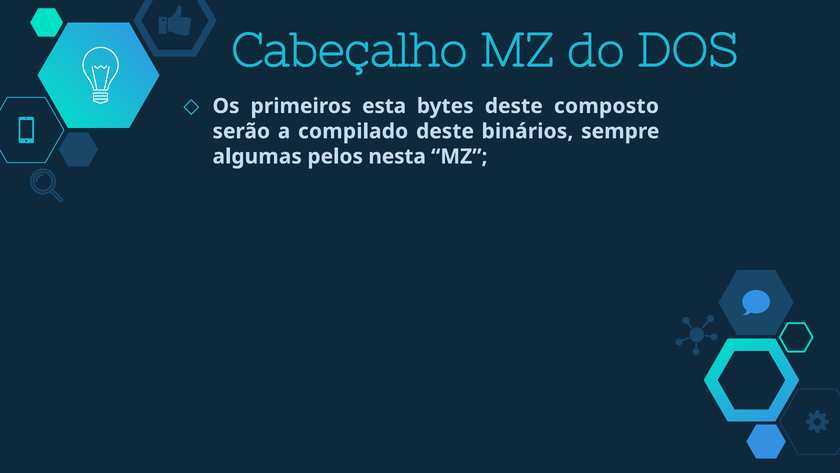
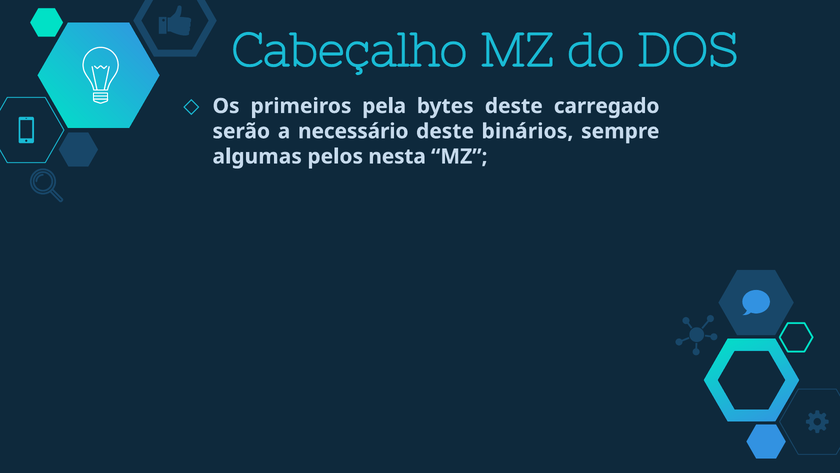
esta: esta -> pela (384, 106)
composto: composto -> carregado (607, 106)
compilado: compilado -> necessário (353, 131)
